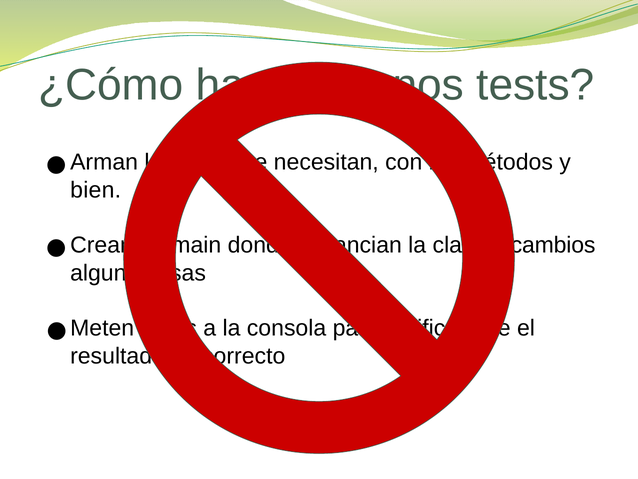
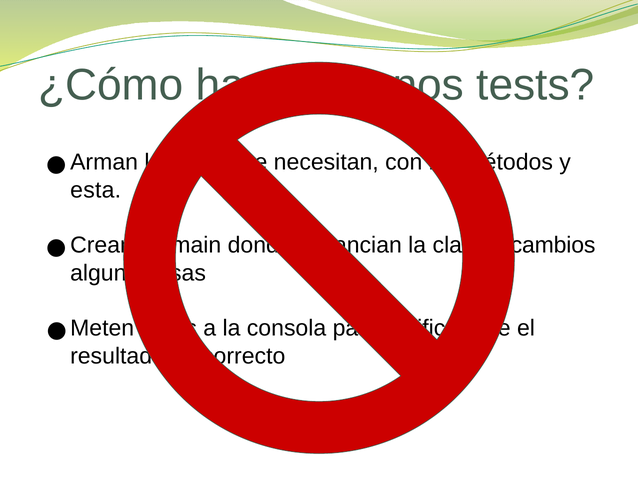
bien: bien -> esta (96, 190)
